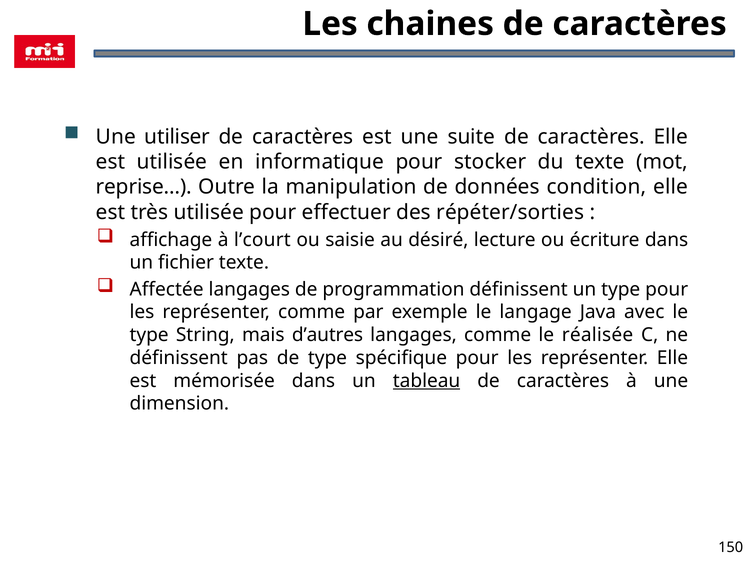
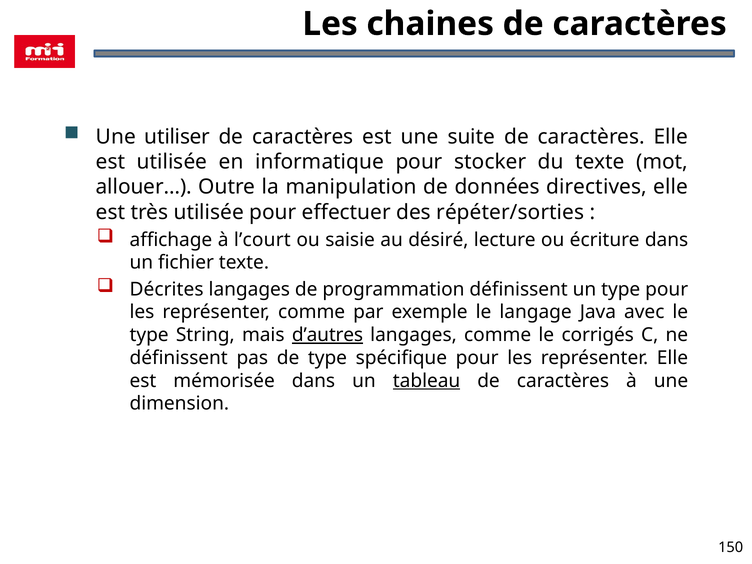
reprise…: reprise… -> allouer… (144, 187)
condition: condition -> directives (597, 187)
Affectée: Affectée -> Décrites (167, 289)
d’autres underline: none -> present (328, 335)
réalisée: réalisée -> corrigés (598, 335)
